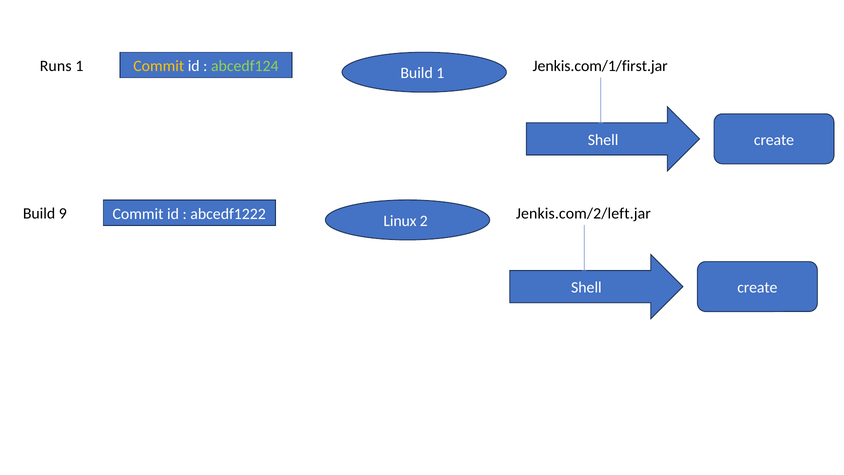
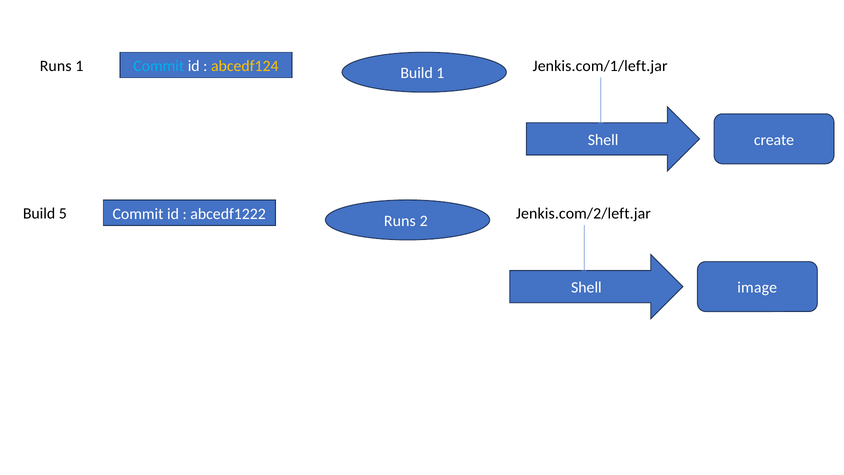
Commit colour: yellow -> light blue (159, 66)
abcedf124 colour: light green -> yellow (245, 66)
Jenkis.com/1/first.jar: Jenkis.com/1/first.jar -> Jenkis.com/1/left.jar (600, 66)
9: 9 -> 5 (63, 214)
abcedf1222 Linux: Linux -> Runs (400, 221)
create: create -> image (757, 287)
